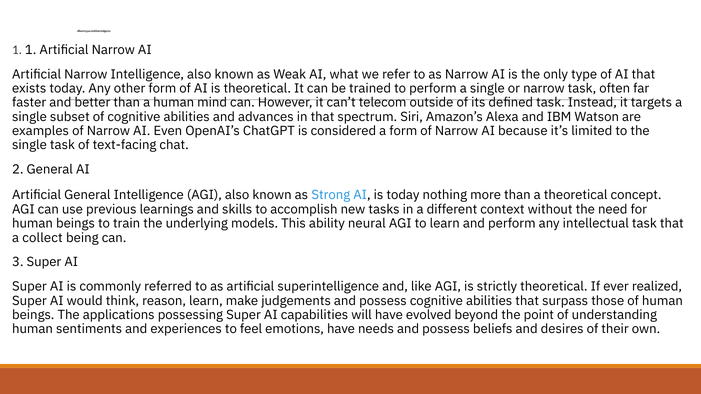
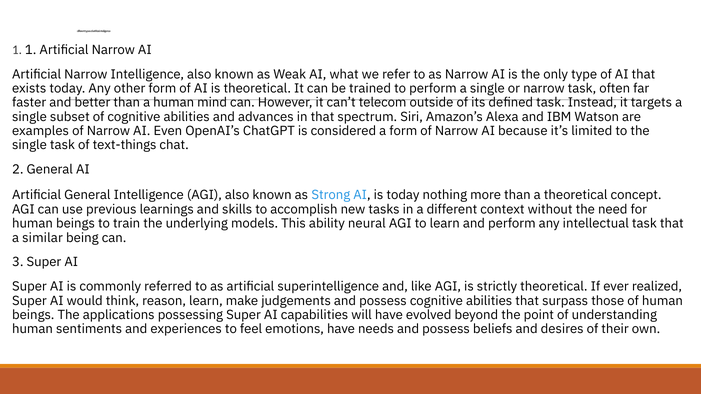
text-facing: text-facing -> text-things (125, 145)
collect: collect -> similar (43, 238)
